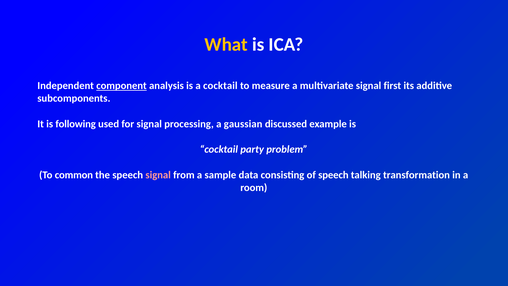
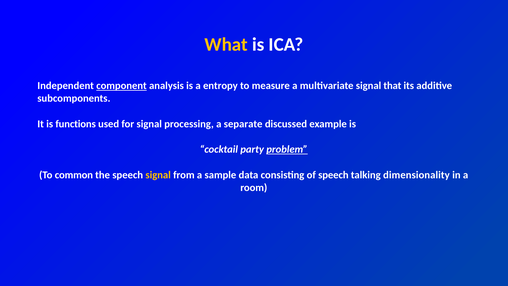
a cocktail: cocktail -> entropy (220, 86)
first: first -> that (392, 86)
following: following -> functions (76, 124)
gaussian: gaussian -> separate (243, 124)
problem underline: none -> present (287, 149)
signal colour: pink -> yellow (158, 175)
transformation: transformation -> dimensionality (416, 175)
